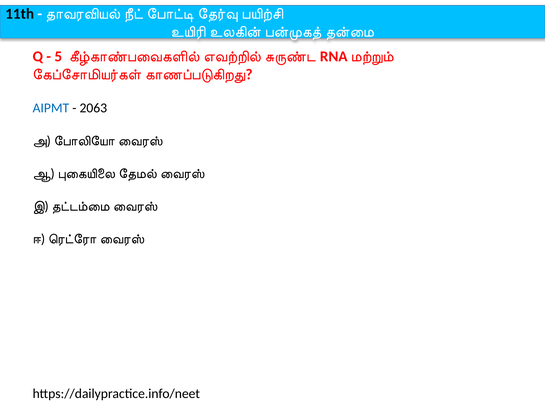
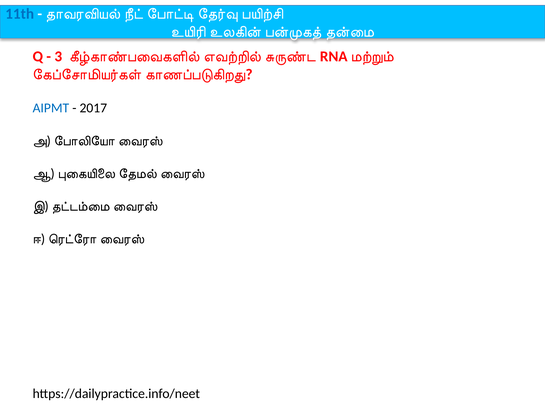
11th colour: black -> blue (20, 14)
5: 5 -> 3 (58, 56)
2063: 2063 -> 2017 (93, 108)
